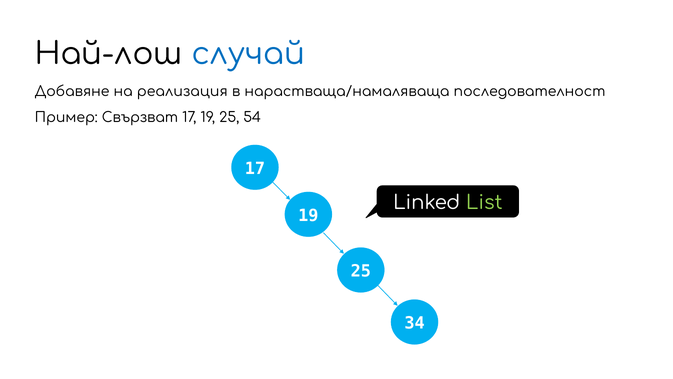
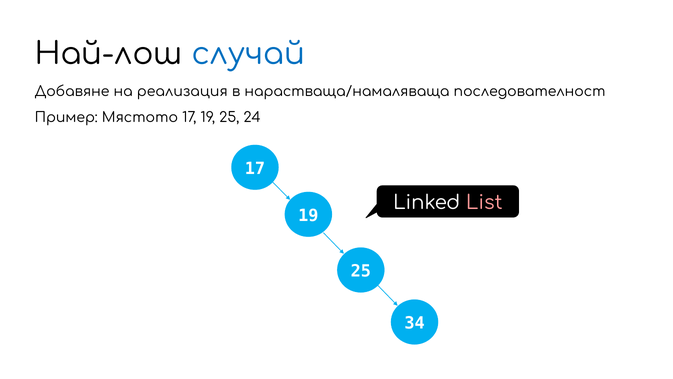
Свързват: Свързват -> Мястото (140, 118)
54: 54 -> 24 (252, 118)
List colour: light green -> pink (484, 203)
